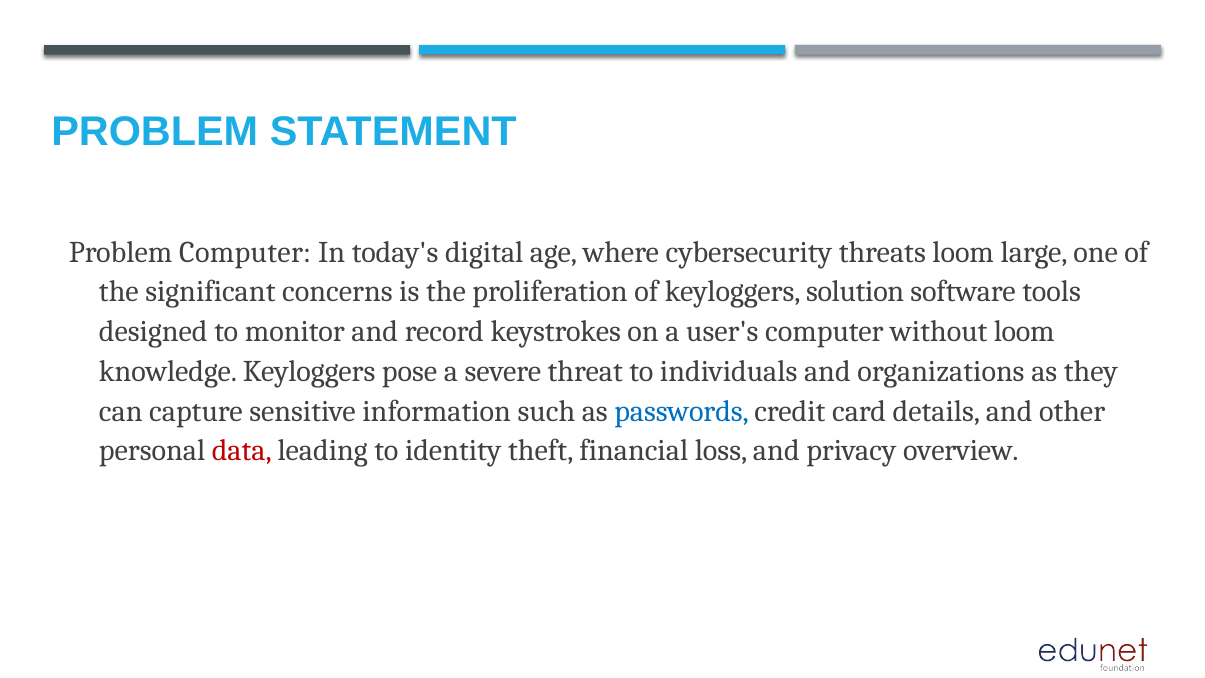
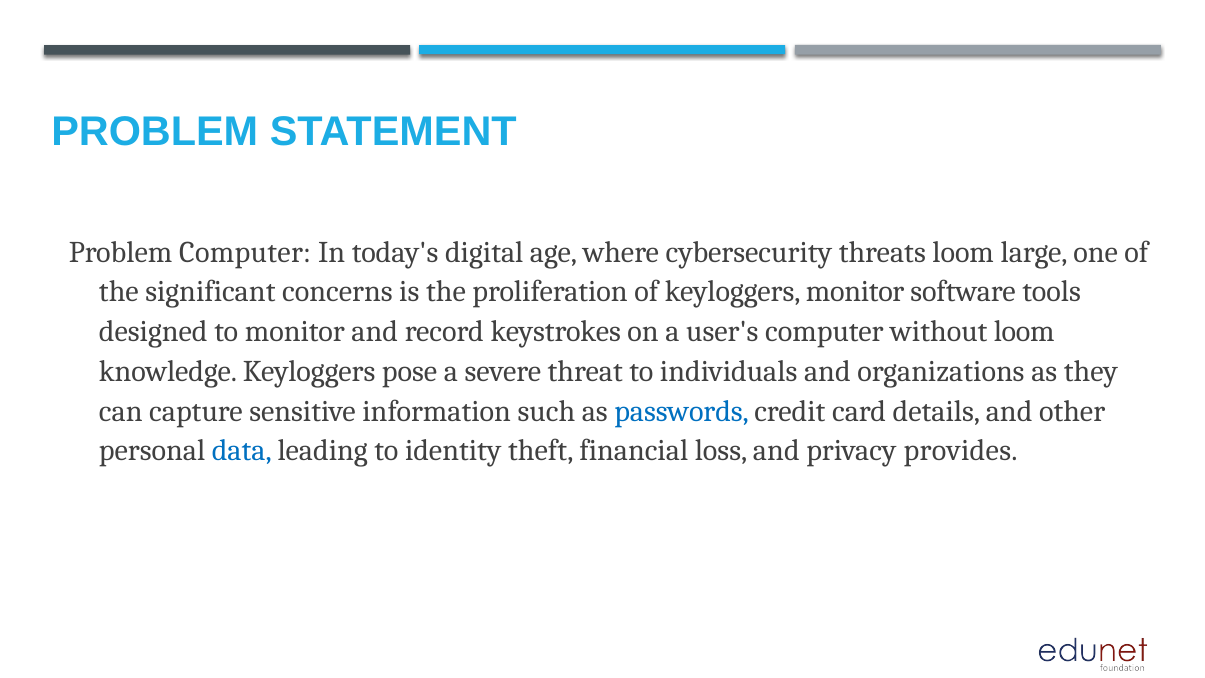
keyloggers solution: solution -> monitor (855, 292)
data colour: red -> blue (242, 451)
overview: overview -> provides (961, 451)
